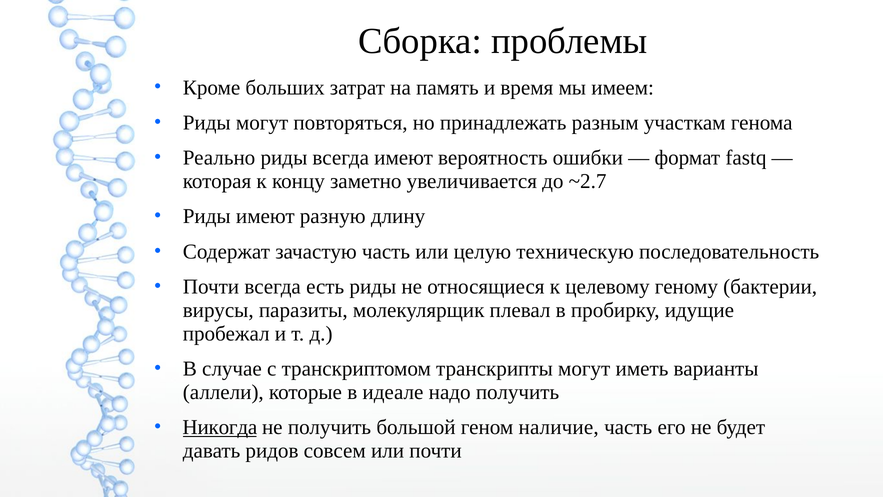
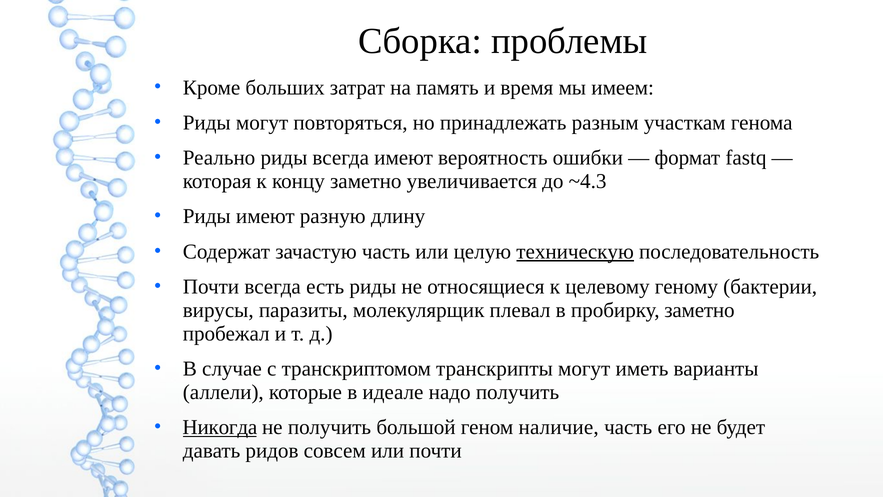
~2.7: ~2.7 -> ~4.3 (588, 181)
техническую underline: none -> present (575, 252)
пробирку идущие: идущие -> заметно (699, 310)
